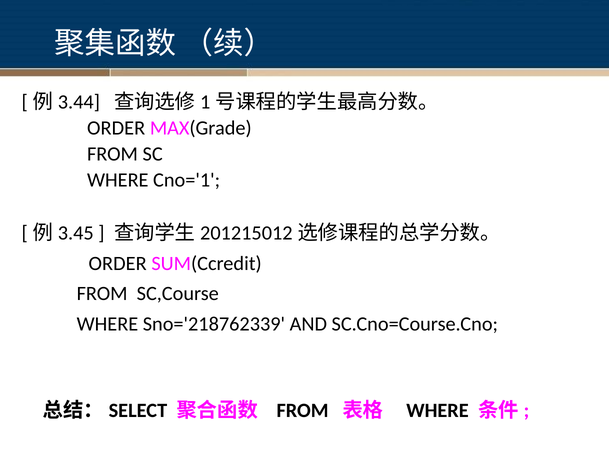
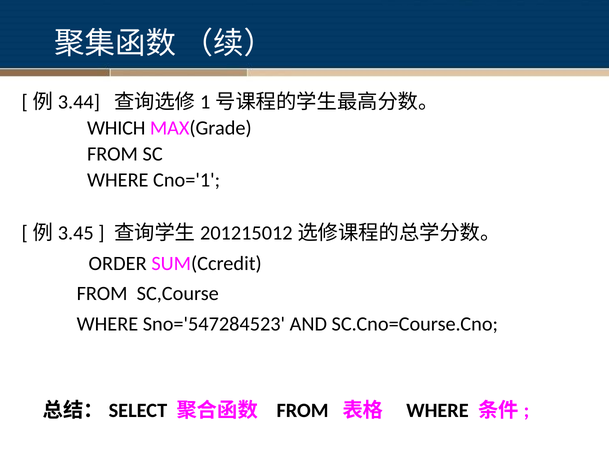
ORDER: ORDER -> WHICH (116, 128)
Sno='218762339: Sno='218762339 -> Sno='547284523 (214, 325)
